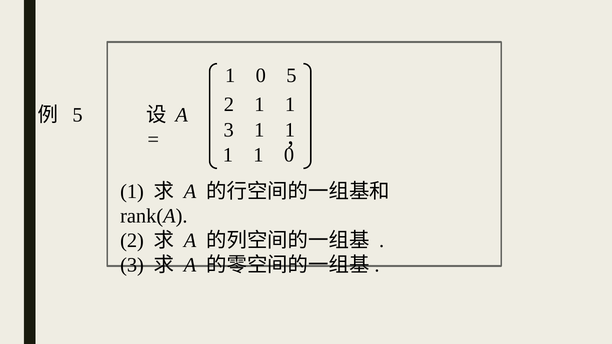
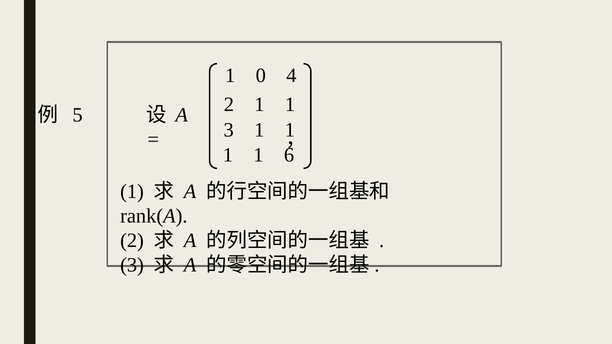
0 5: 5 -> 4 (291, 75)
1 1 0: 0 -> 6 (289, 155)
